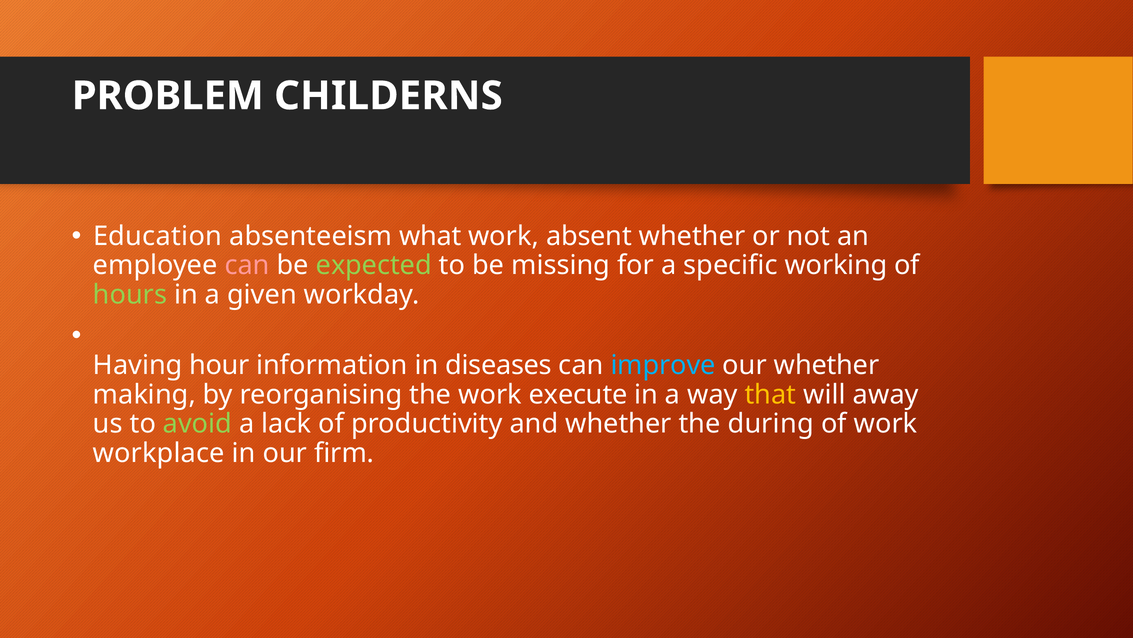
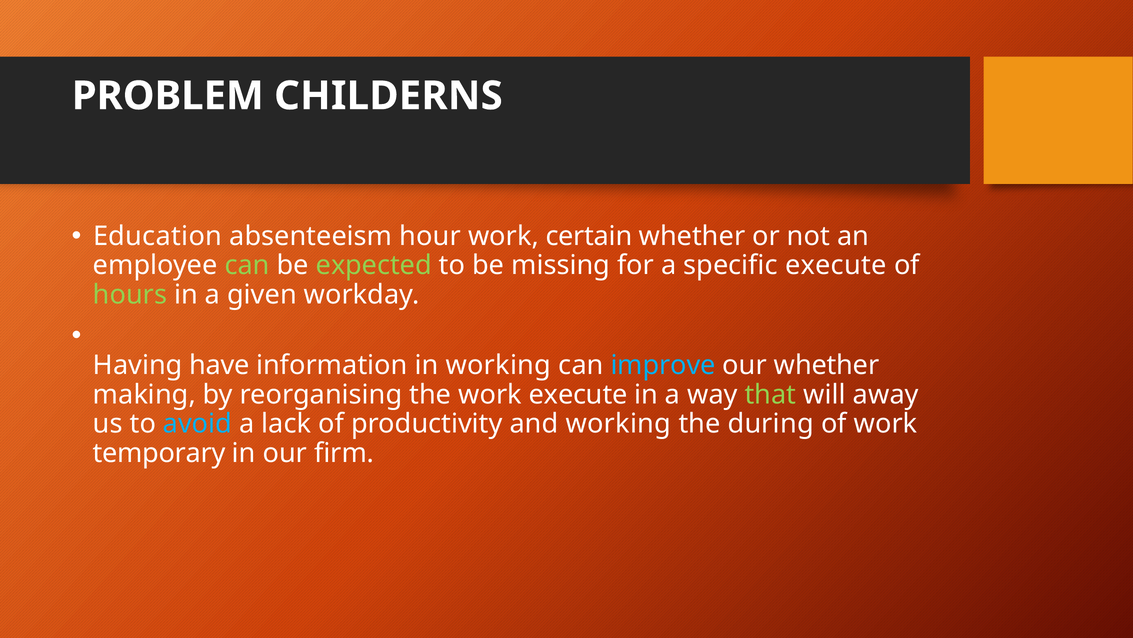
what: what -> hour (430, 236)
absent: absent -> certain (589, 236)
can colour: pink -> light green (247, 265)
specific working: working -> execute (836, 265)
hour: hour -> have (219, 365)
in diseases: diseases -> working (498, 365)
that colour: yellow -> light green (770, 394)
avoid colour: light green -> light blue (198, 424)
and whether: whether -> working (618, 424)
workplace: workplace -> temporary (159, 453)
